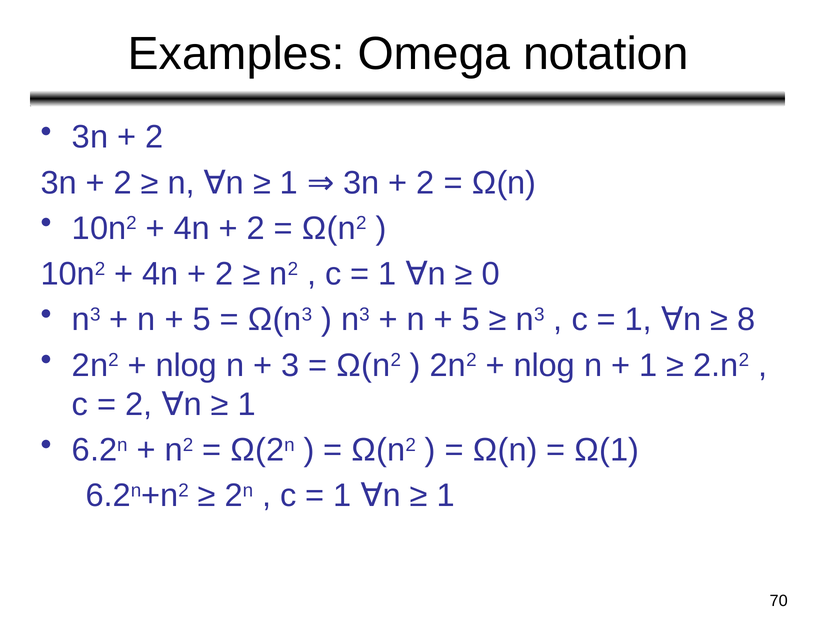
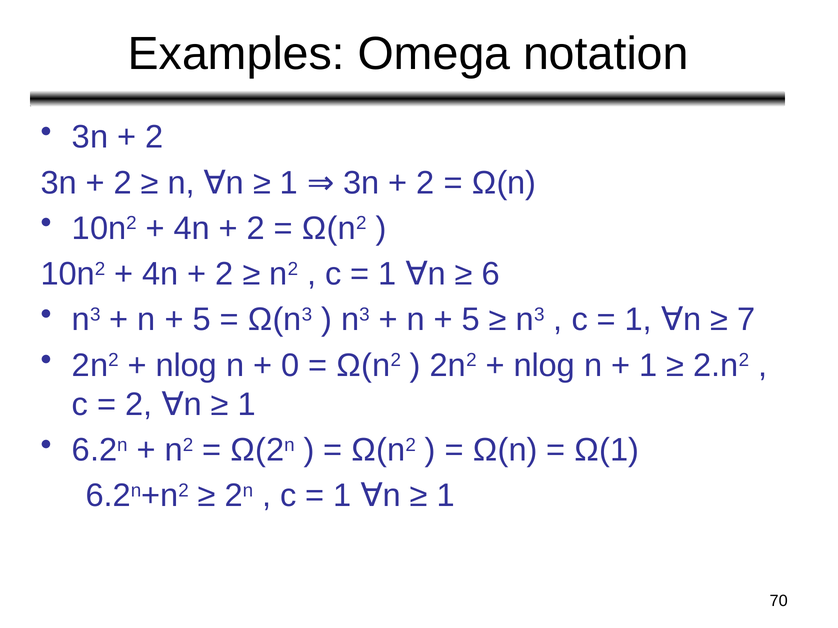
0: 0 -> 6 (491, 274)
8: 8 -> 7 (746, 320)
3: 3 -> 0 (290, 366)
